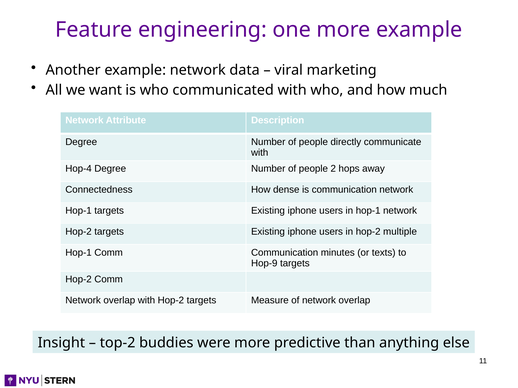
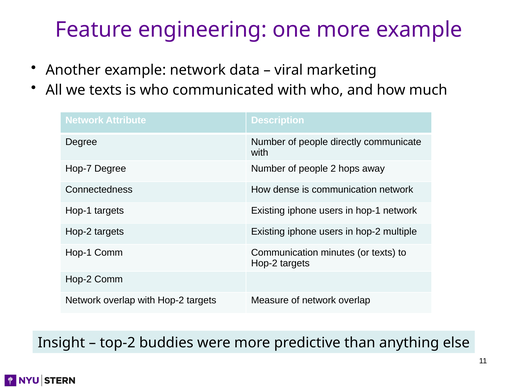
we want: want -> texts (105, 90)
Hop-4: Hop-4 -> Hop-7 (79, 169)
Hop-9: Hop-9 -> Hop-2 (264, 264)
